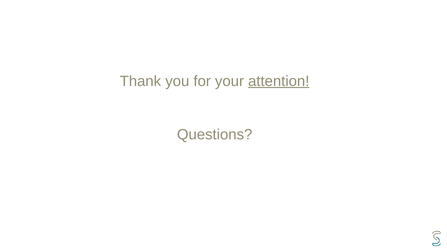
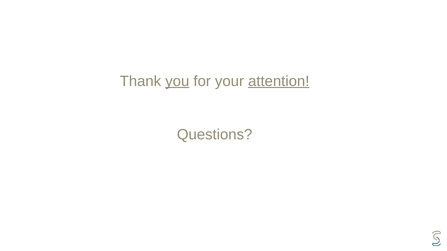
you underline: none -> present (177, 81)
